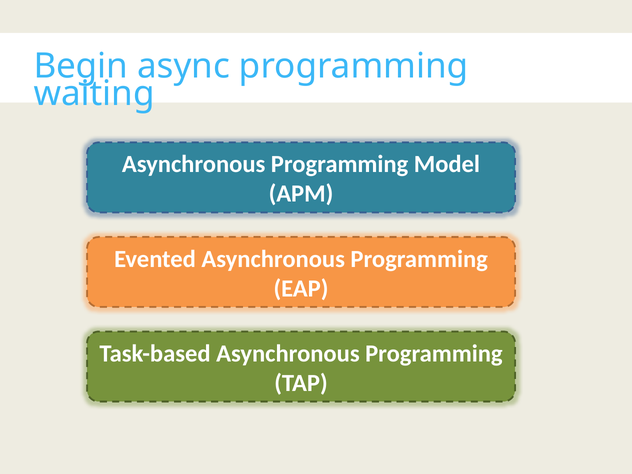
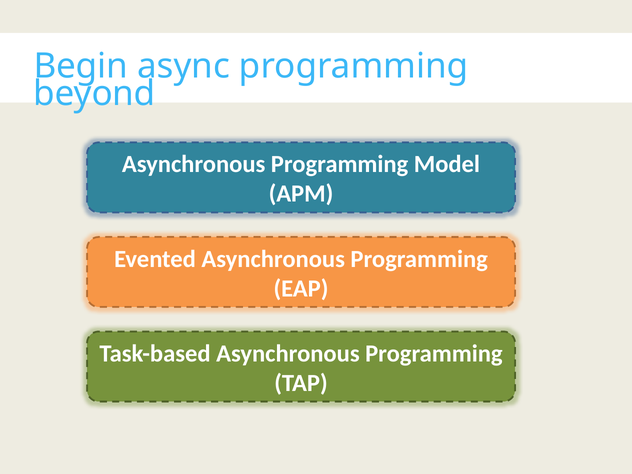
waiting: waiting -> beyond (94, 94)
